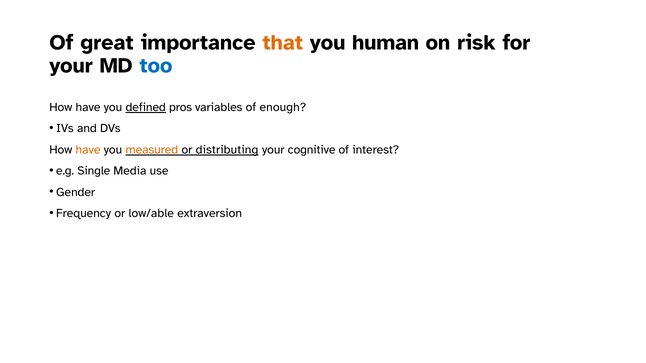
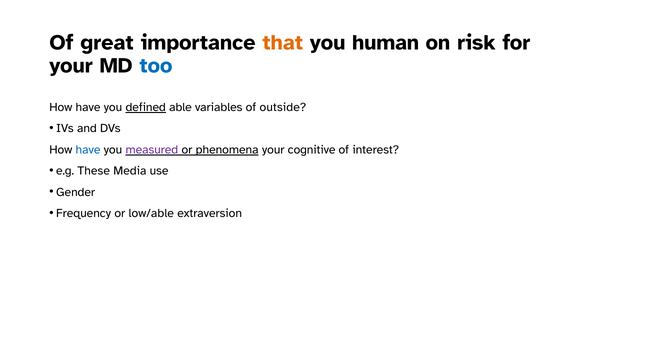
pros: pros -> able (180, 107)
enough: enough -> outside (283, 107)
have colour: orange -> blue (88, 150)
measured colour: orange -> purple (152, 150)
distributing: distributing -> phenomena (227, 150)
Single: Single -> These (94, 171)
